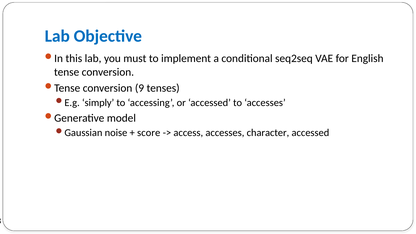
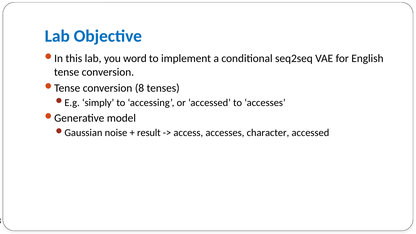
must: must -> word (135, 58)
9: 9 -> 8 (140, 88)
score: score -> result (149, 133)
